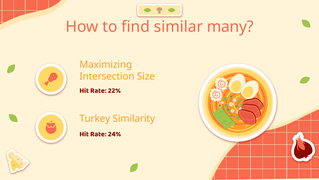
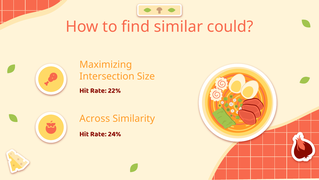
many: many -> could (230, 27)
Turkey: Turkey -> Across (95, 118)
